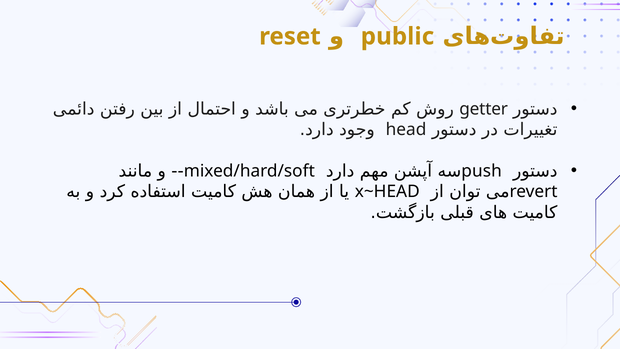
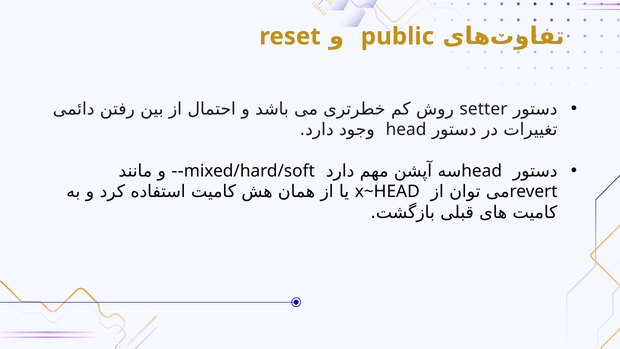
getter: getter -> setter (483, 109)
push: push -> head (482, 171)
